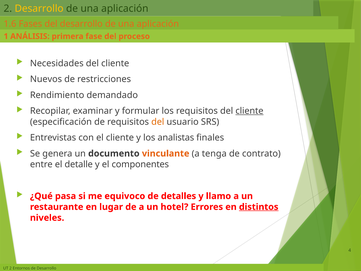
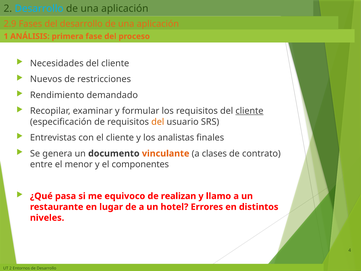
Desarrollo colour: yellow -> light blue (39, 8)
1.6: 1.6 -> 2.9 (10, 24)
tenga: tenga -> clases (214, 153)
detalle: detalle -> menor (79, 164)
detalles: detalles -> realizan (179, 196)
distintos underline: present -> none (259, 207)
